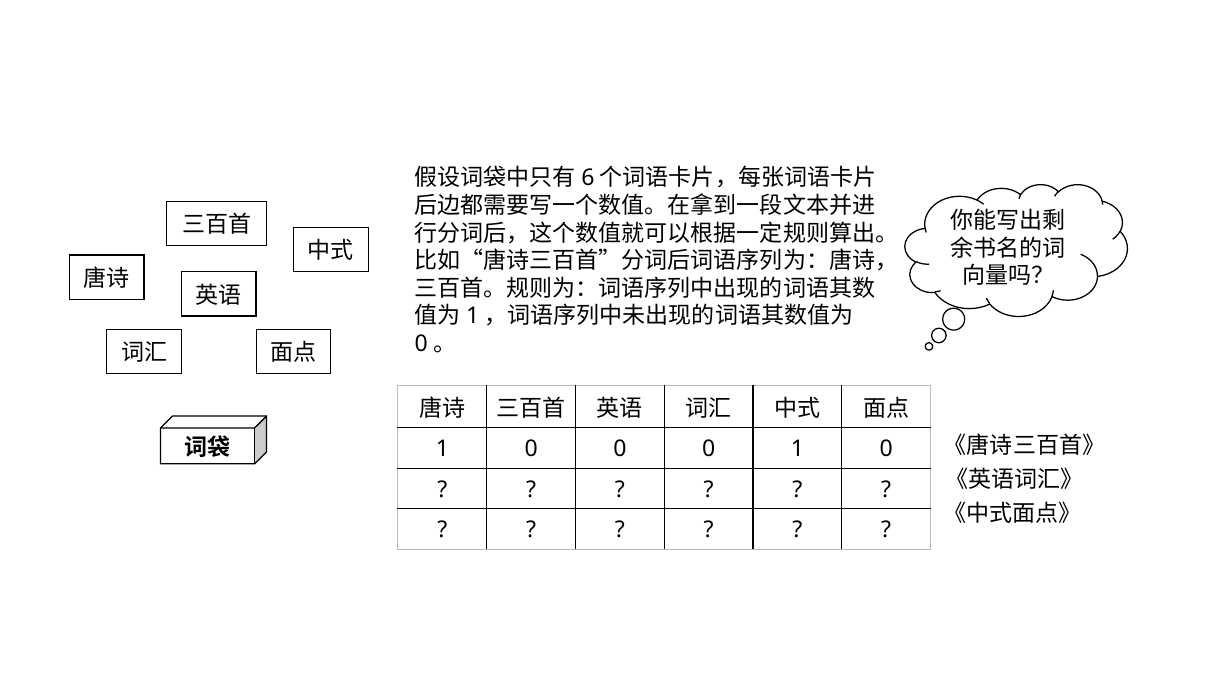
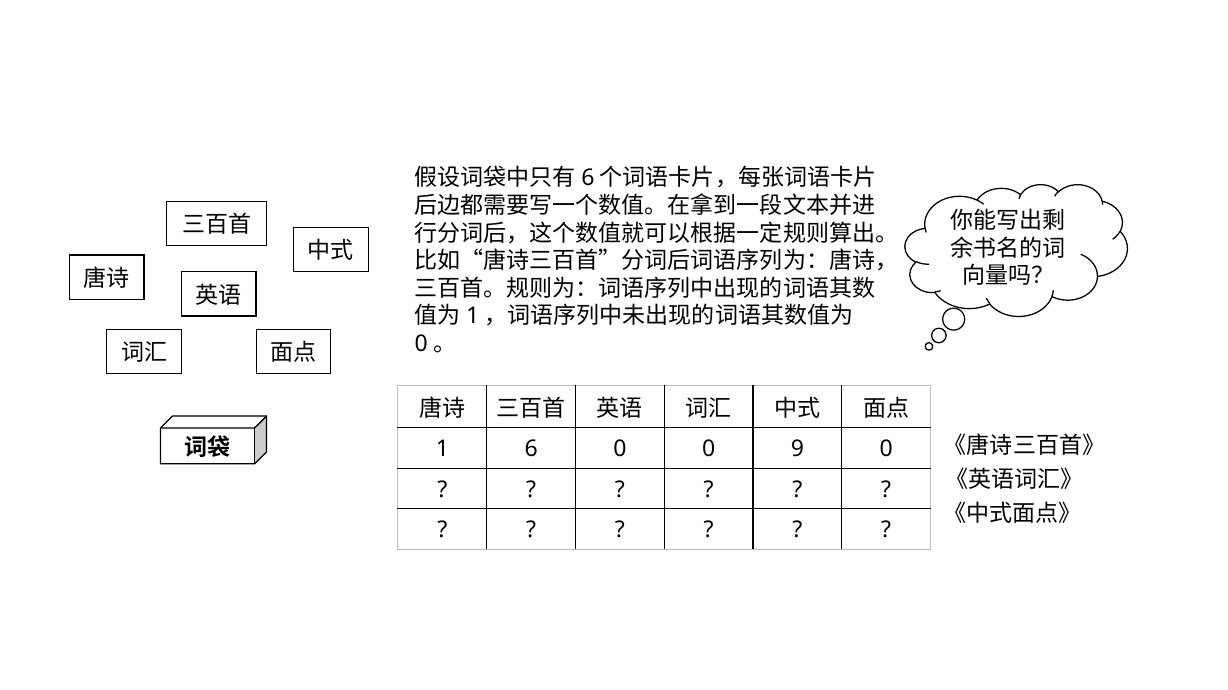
0: 0 -> 6 (531, 450)
0 1: 1 -> 9 (797, 450)
